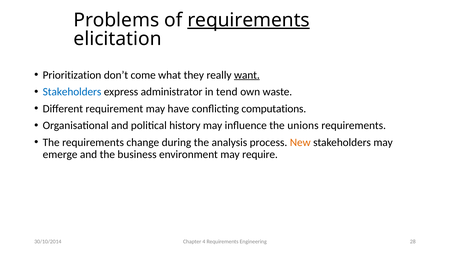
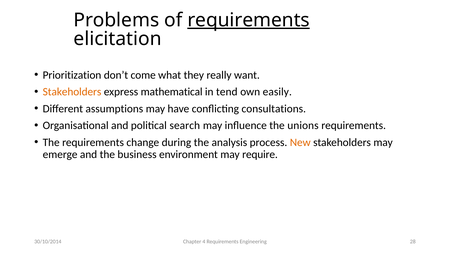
want underline: present -> none (247, 75)
Stakeholders colour: blue -> orange (72, 92)
administrator: administrator -> mathematical (172, 92)
waste: waste -> easily (277, 92)
requirement: requirement -> assumptions (114, 109)
computations: computations -> consultations (274, 109)
history: history -> search (185, 126)
